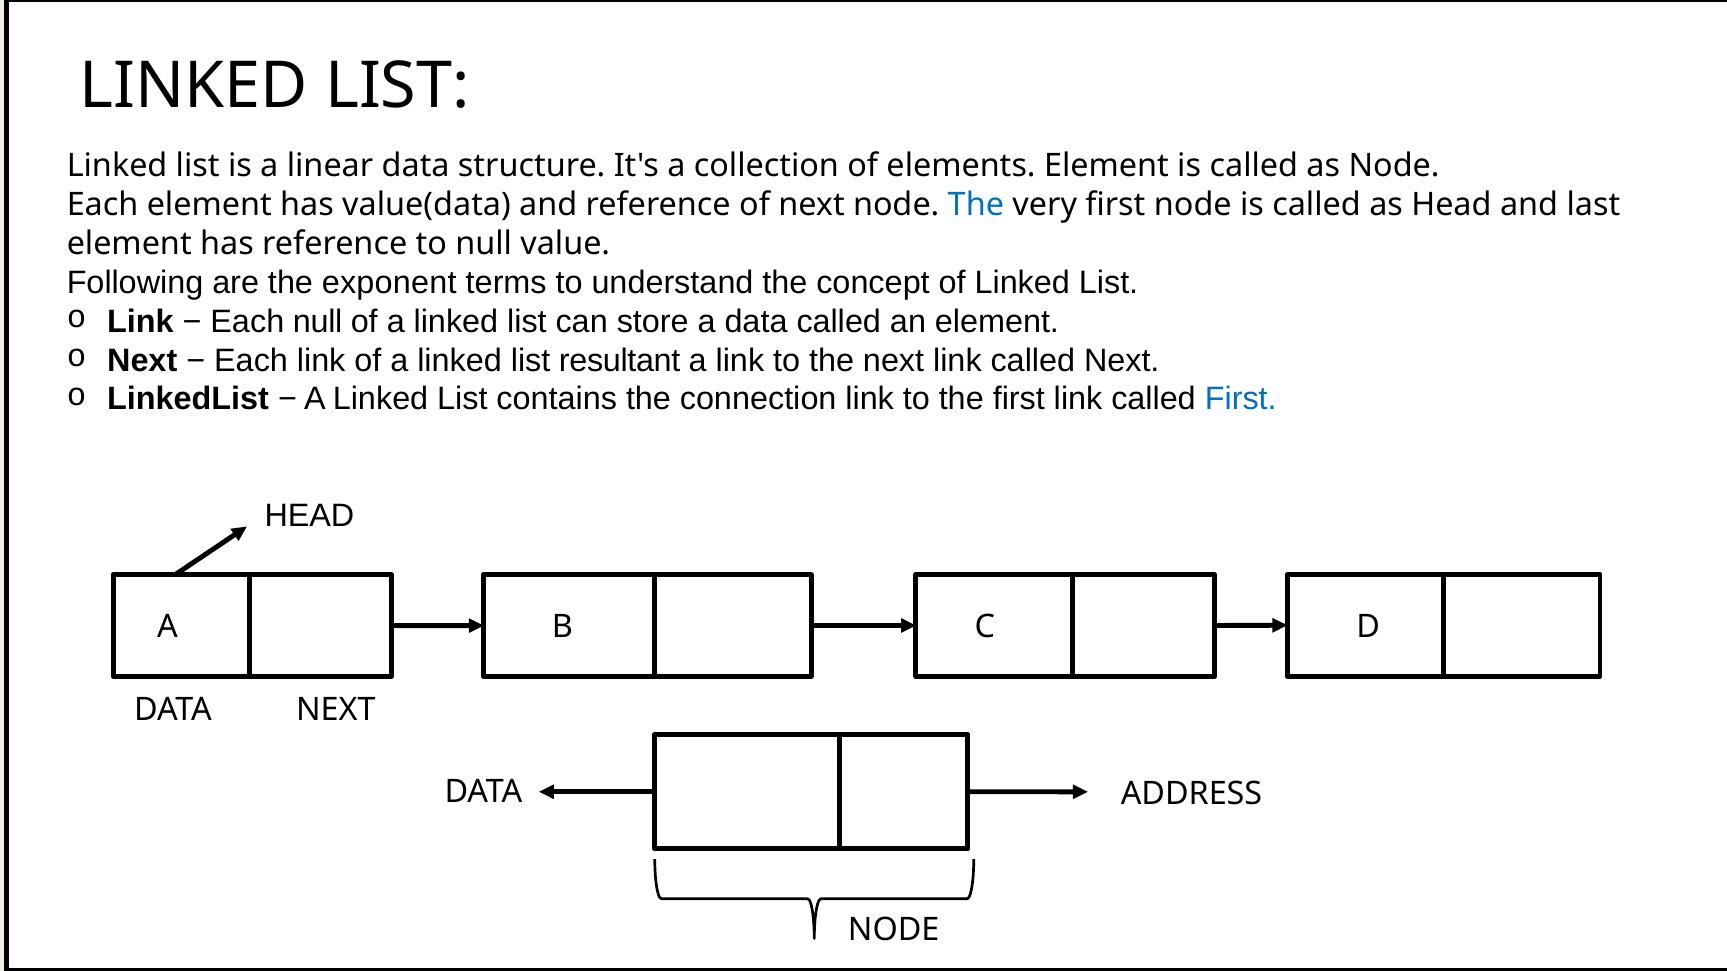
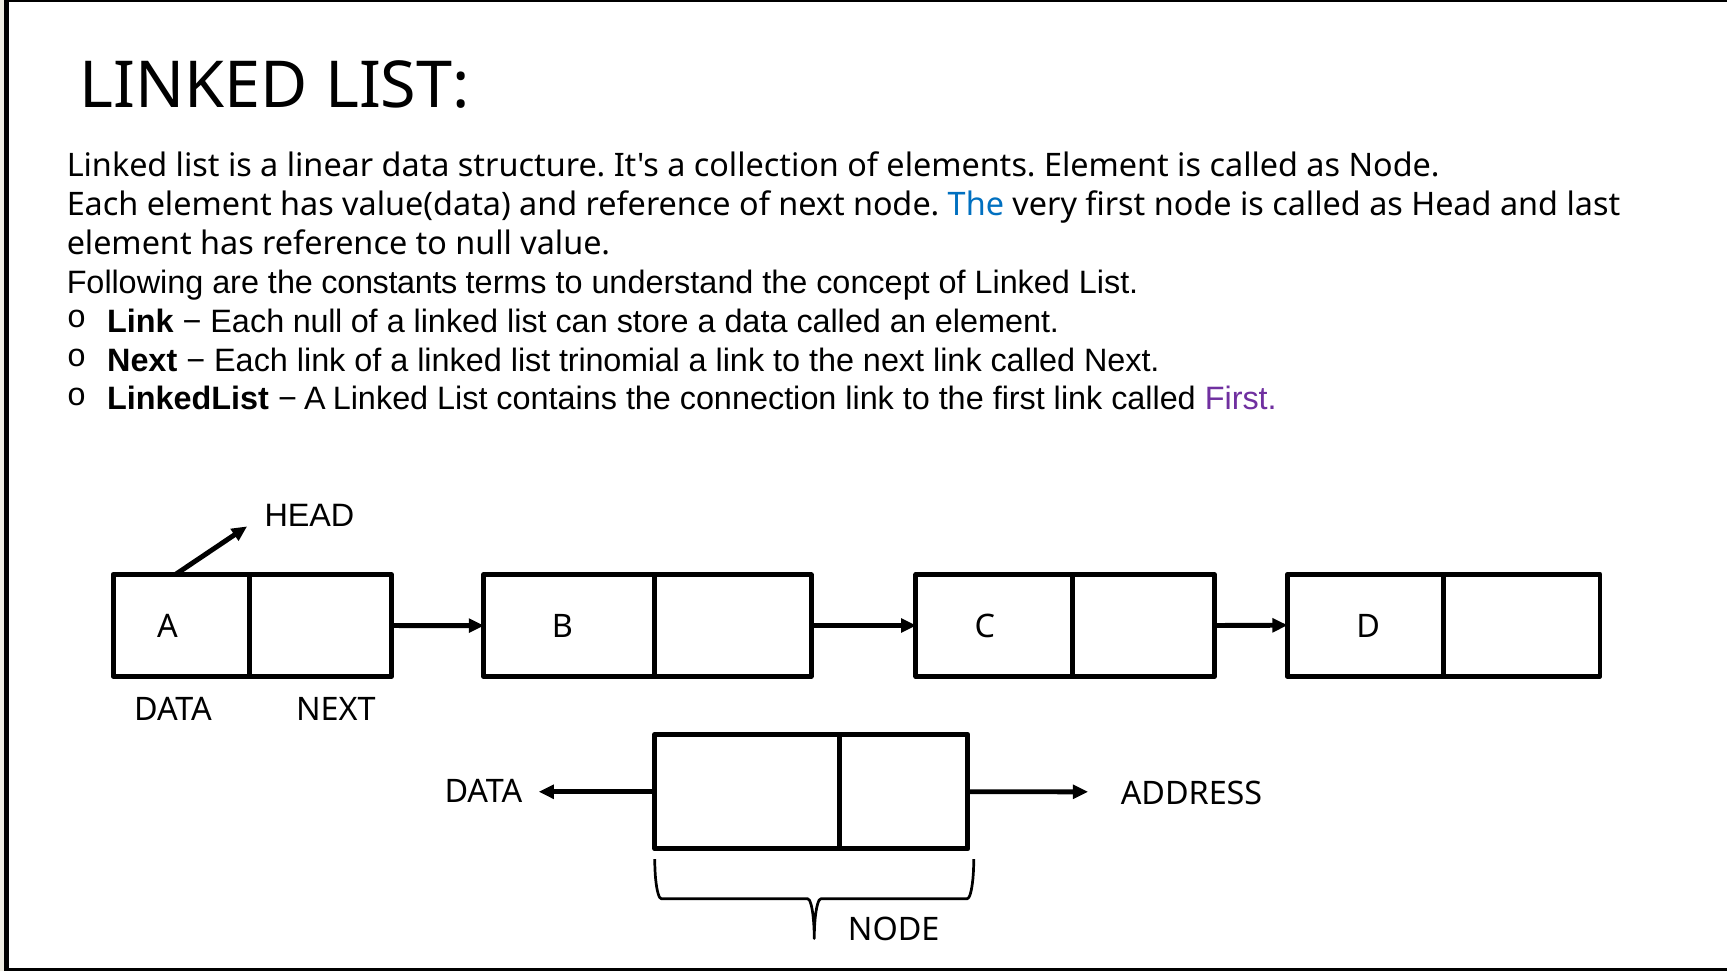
exponent: exponent -> constants (389, 283)
resultant: resultant -> trinomial (620, 361)
First colour: blue -> purple (1241, 399)
